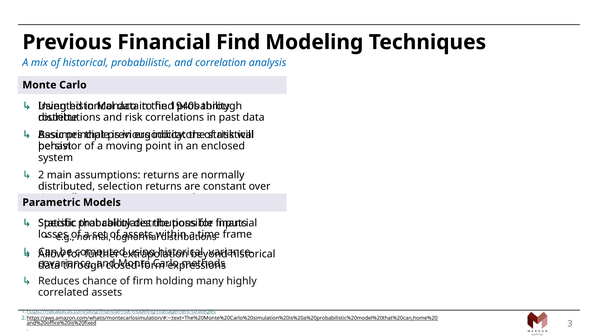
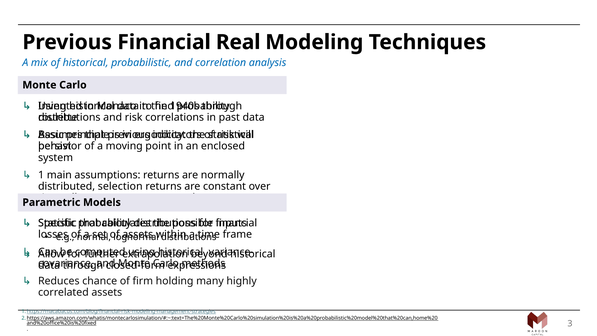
Financial Find: Find -> Real (238, 42)
2: 2 -> 1 (41, 175)
